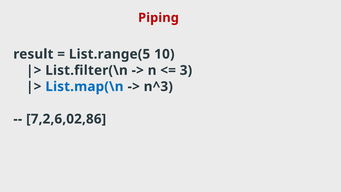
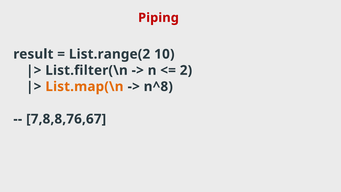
List.range(5: List.range(5 -> List.range(2 (110, 54)
3: 3 -> 2 (186, 70)
List.map(\n colour: blue -> orange (84, 86)
n^3: n^3 -> n^8 (158, 86)
7,2,6,02,86: 7,2,6,02,86 -> 7,8,8,76,67 (66, 119)
